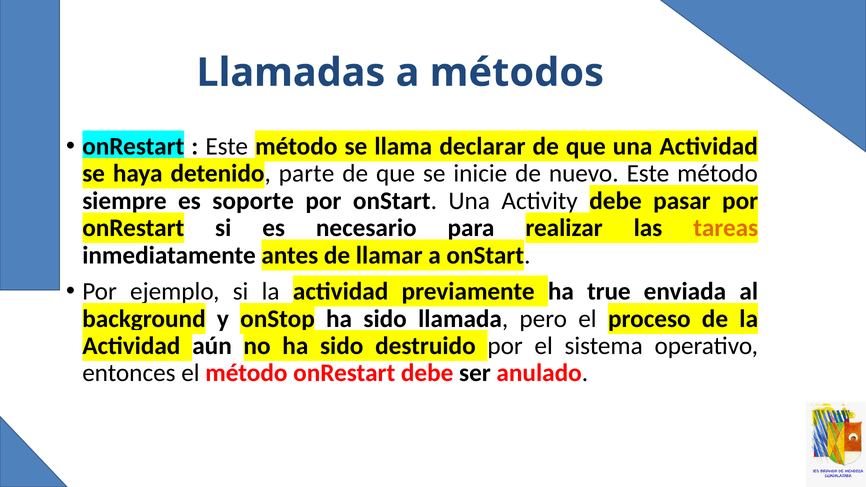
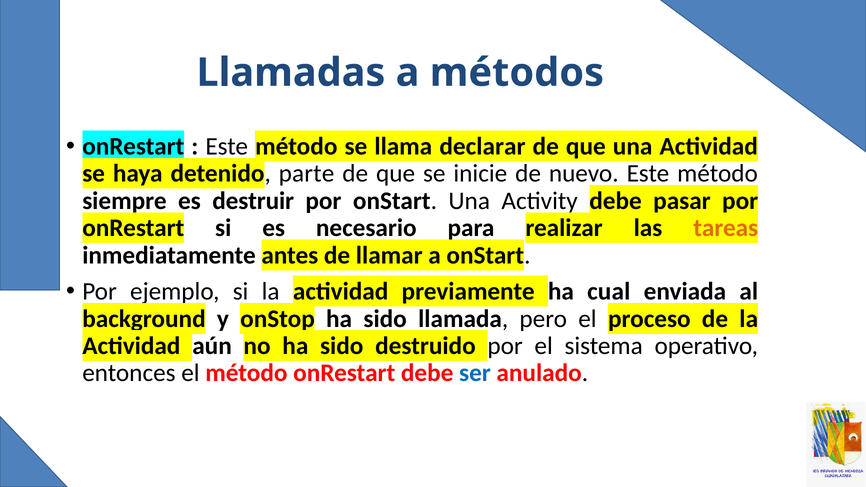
soporte: soporte -> destruir (253, 201)
true: true -> cual (609, 292)
ser colour: black -> blue (475, 373)
